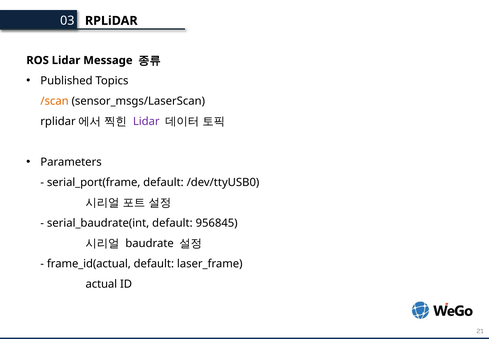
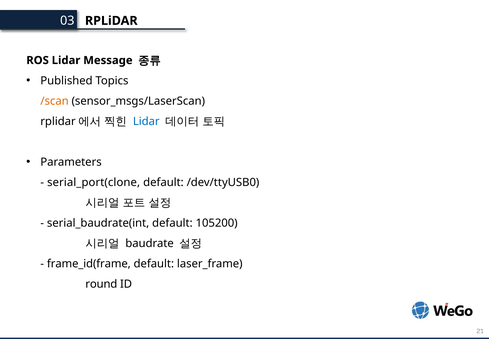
Lidar colour: purple -> blue (146, 121)
serial_port(frame: serial_port(frame -> serial_port(clone (94, 182)
956845: 956845 -> 105200 (217, 223)
frame_id(actual: frame_id(actual -> frame_id(frame (89, 263)
actual: actual -> round (101, 284)
